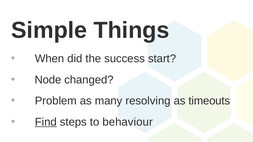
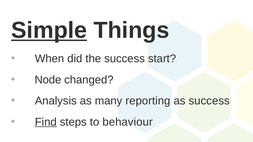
Simple underline: none -> present (49, 30)
Problem: Problem -> Analysis (56, 101)
resolving: resolving -> reporting (148, 101)
as timeouts: timeouts -> success (209, 101)
